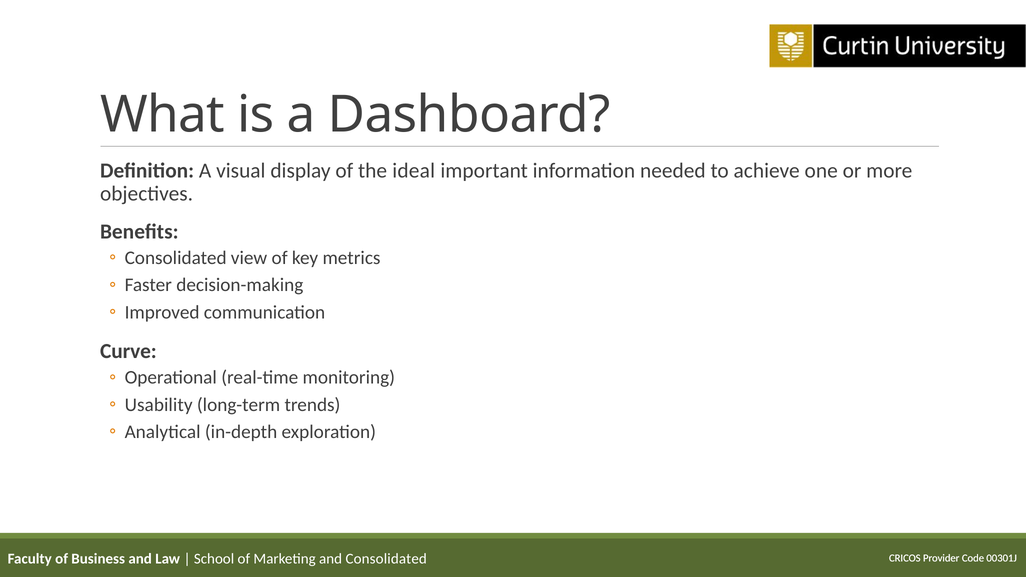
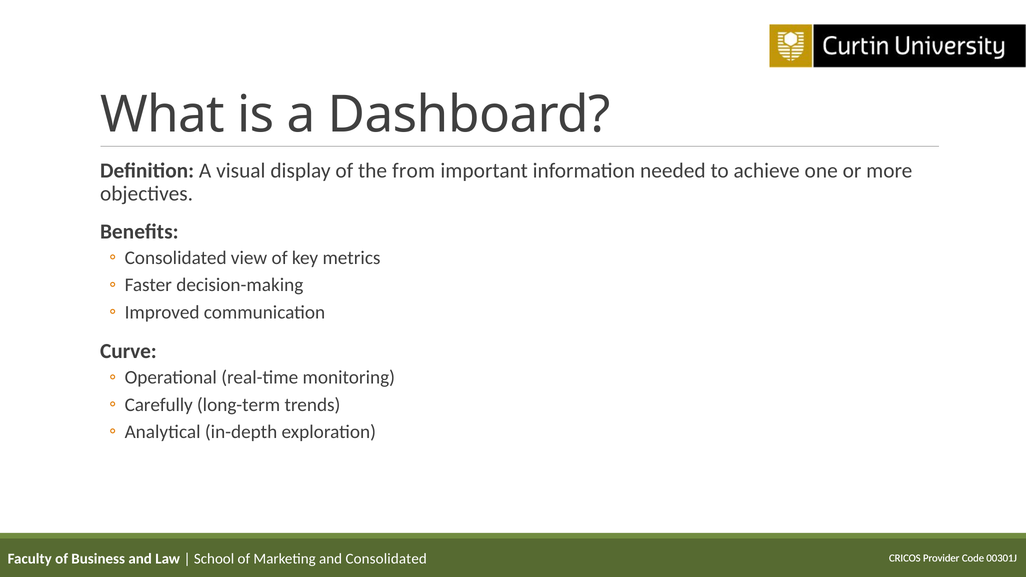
ideal: ideal -> from (414, 171)
Usability: Usability -> Carefully (159, 405)
